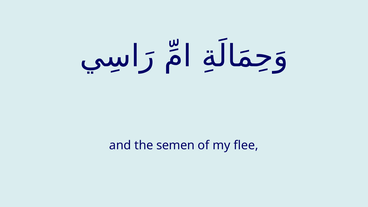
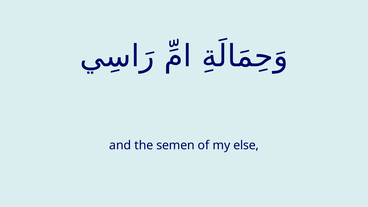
flee: flee -> else (246, 145)
